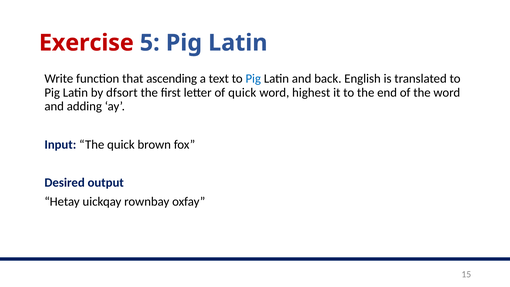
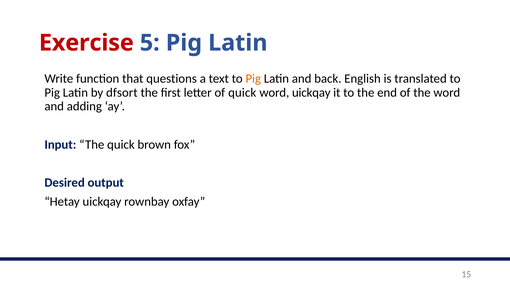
ascending: ascending -> questions (172, 79)
Pig colour: blue -> orange (253, 79)
word highest: highest -> uickqay (311, 92)
